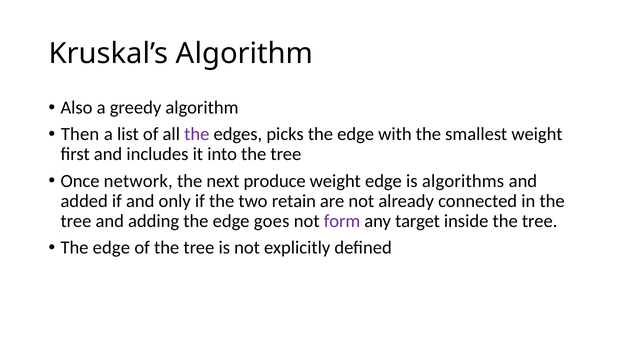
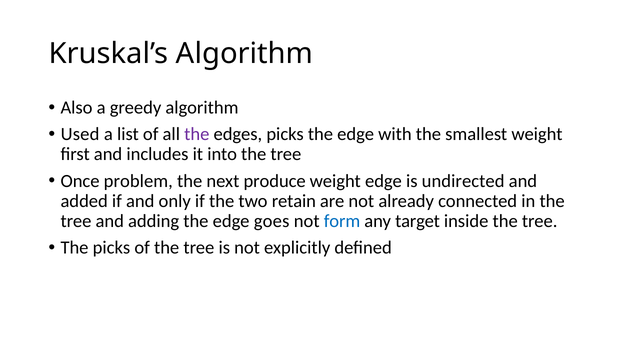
Then: Then -> Used (80, 134)
network: network -> problem (138, 181)
algorithms: algorithms -> undirected (463, 181)
form colour: purple -> blue (342, 221)
edge: edge -> picks (111, 248)
